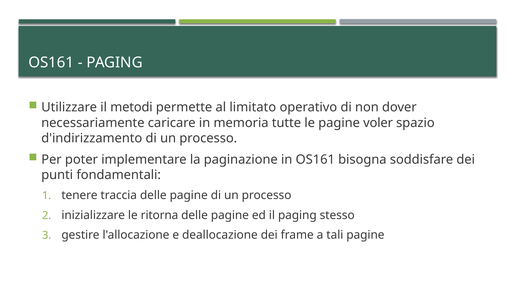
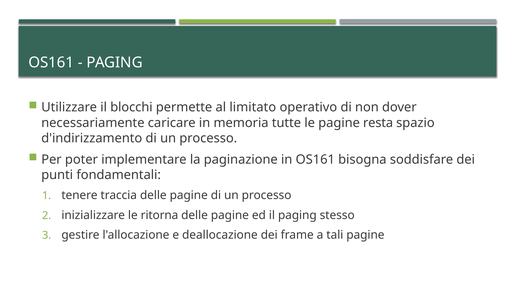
metodi: metodi -> blocchi (131, 107)
voler: voler -> resta (378, 123)
